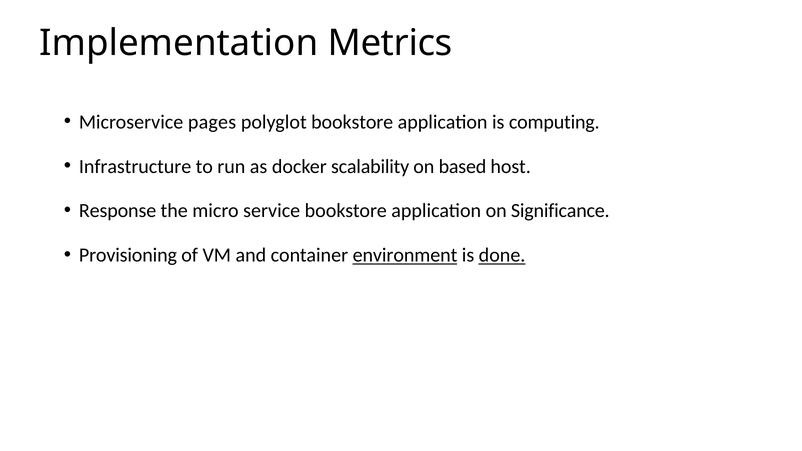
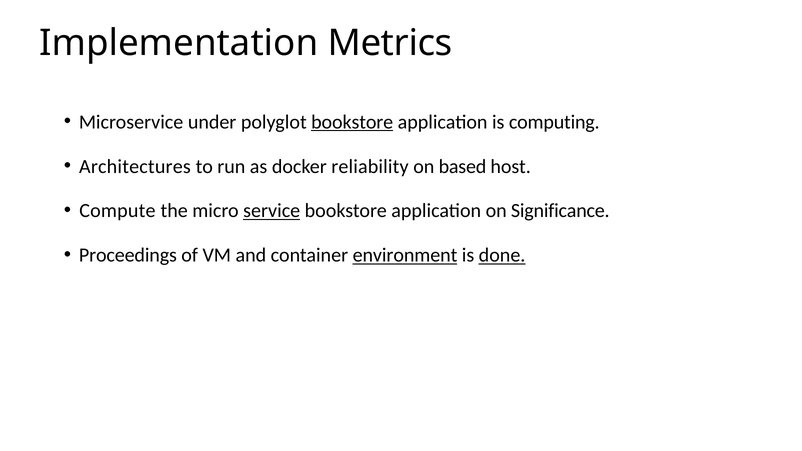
pages: pages -> under (212, 122)
bookstore underline: none -> present (352, 122)
Infrastructure: Infrastructure -> Architectures (135, 166)
scalability: scalability -> reliability (370, 166)
Response: Response -> Compute (117, 211)
service underline: none -> present (272, 211)
Provisioning: Provisioning -> Proceedings (128, 255)
